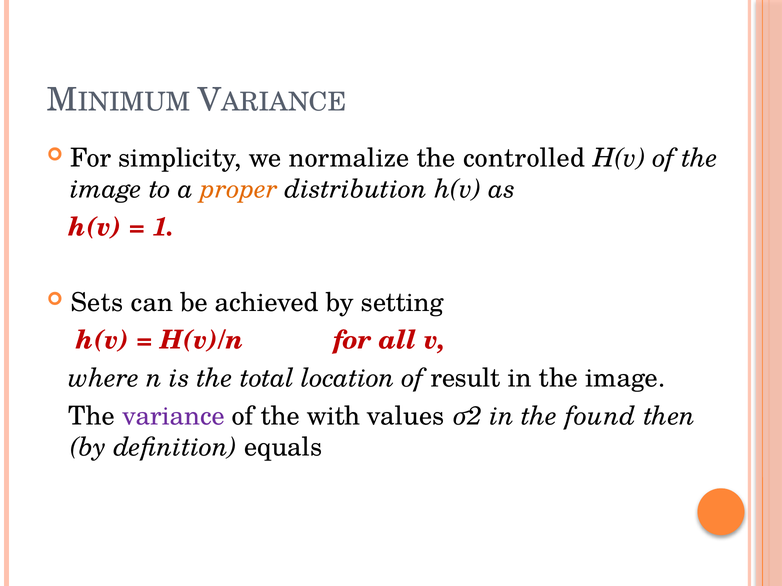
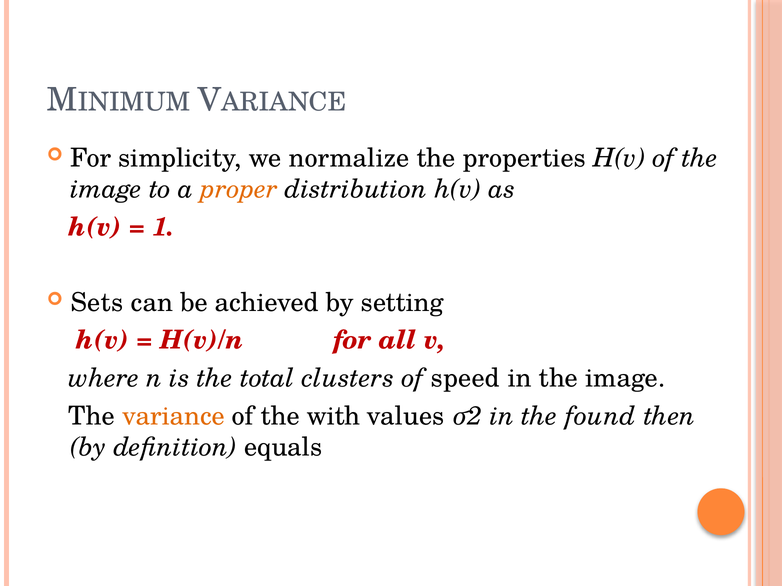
controlled: controlled -> properties (524, 158)
location: location -> clusters (348, 378)
result: result -> speed (465, 378)
variance colour: purple -> orange (173, 416)
